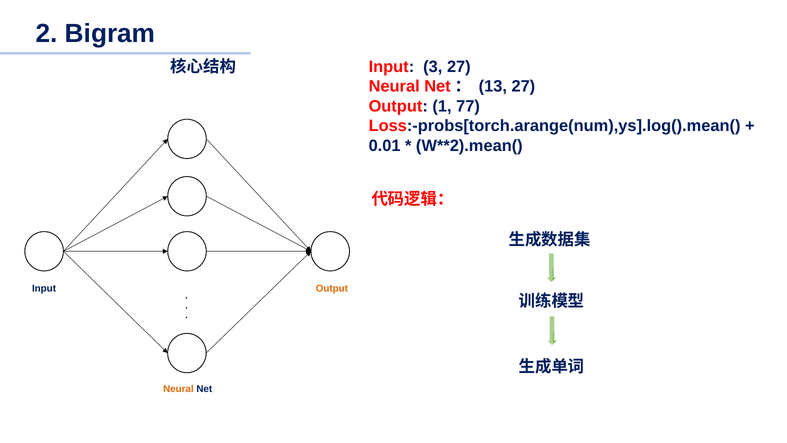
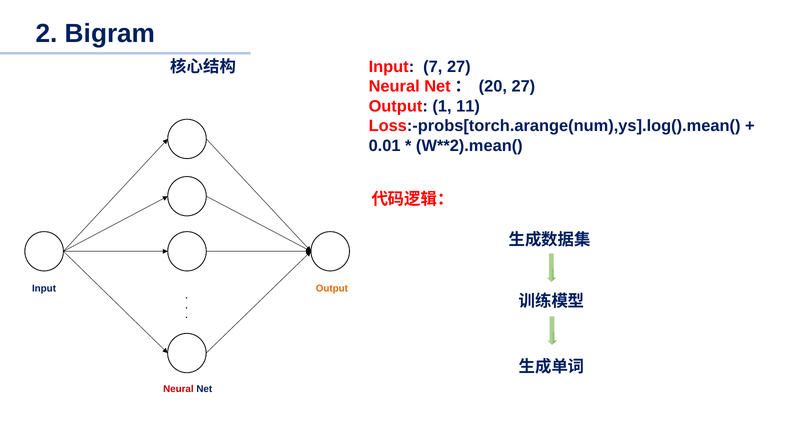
3: 3 -> 7 (433, 67)
13: 13 -> 20 (493, 86)
77: 77 -> 11 (468, 106)
Neural colour: orange -> red (178, 389)
